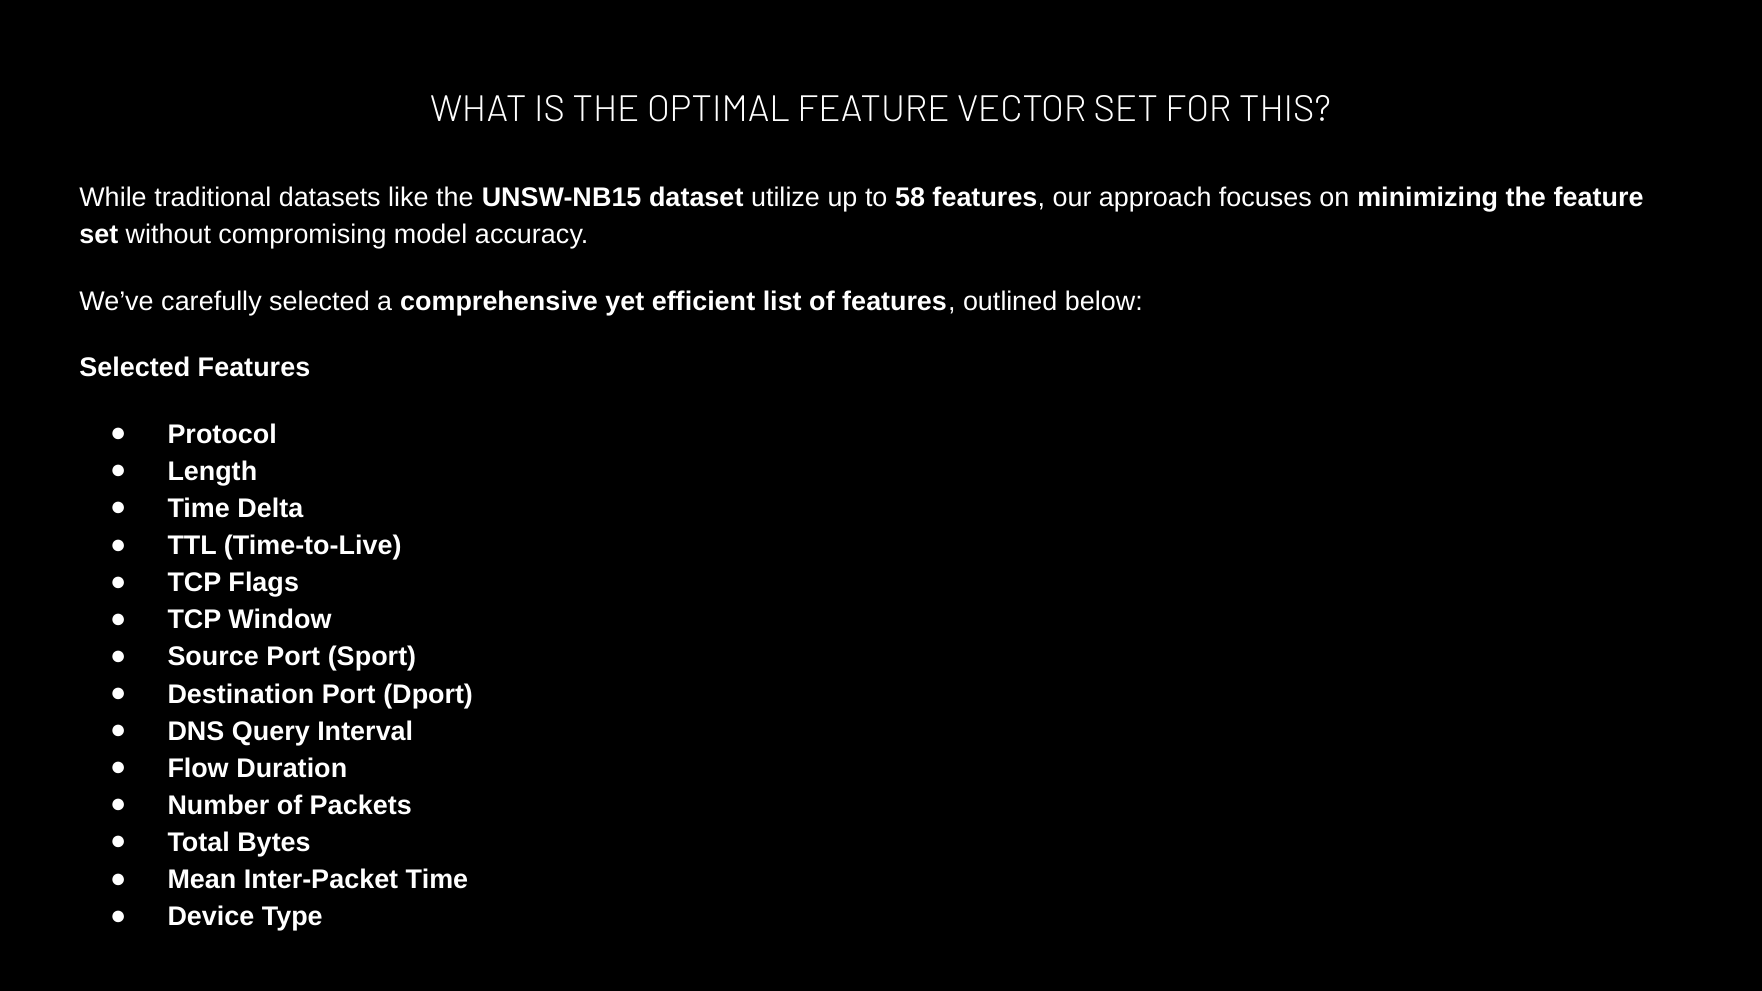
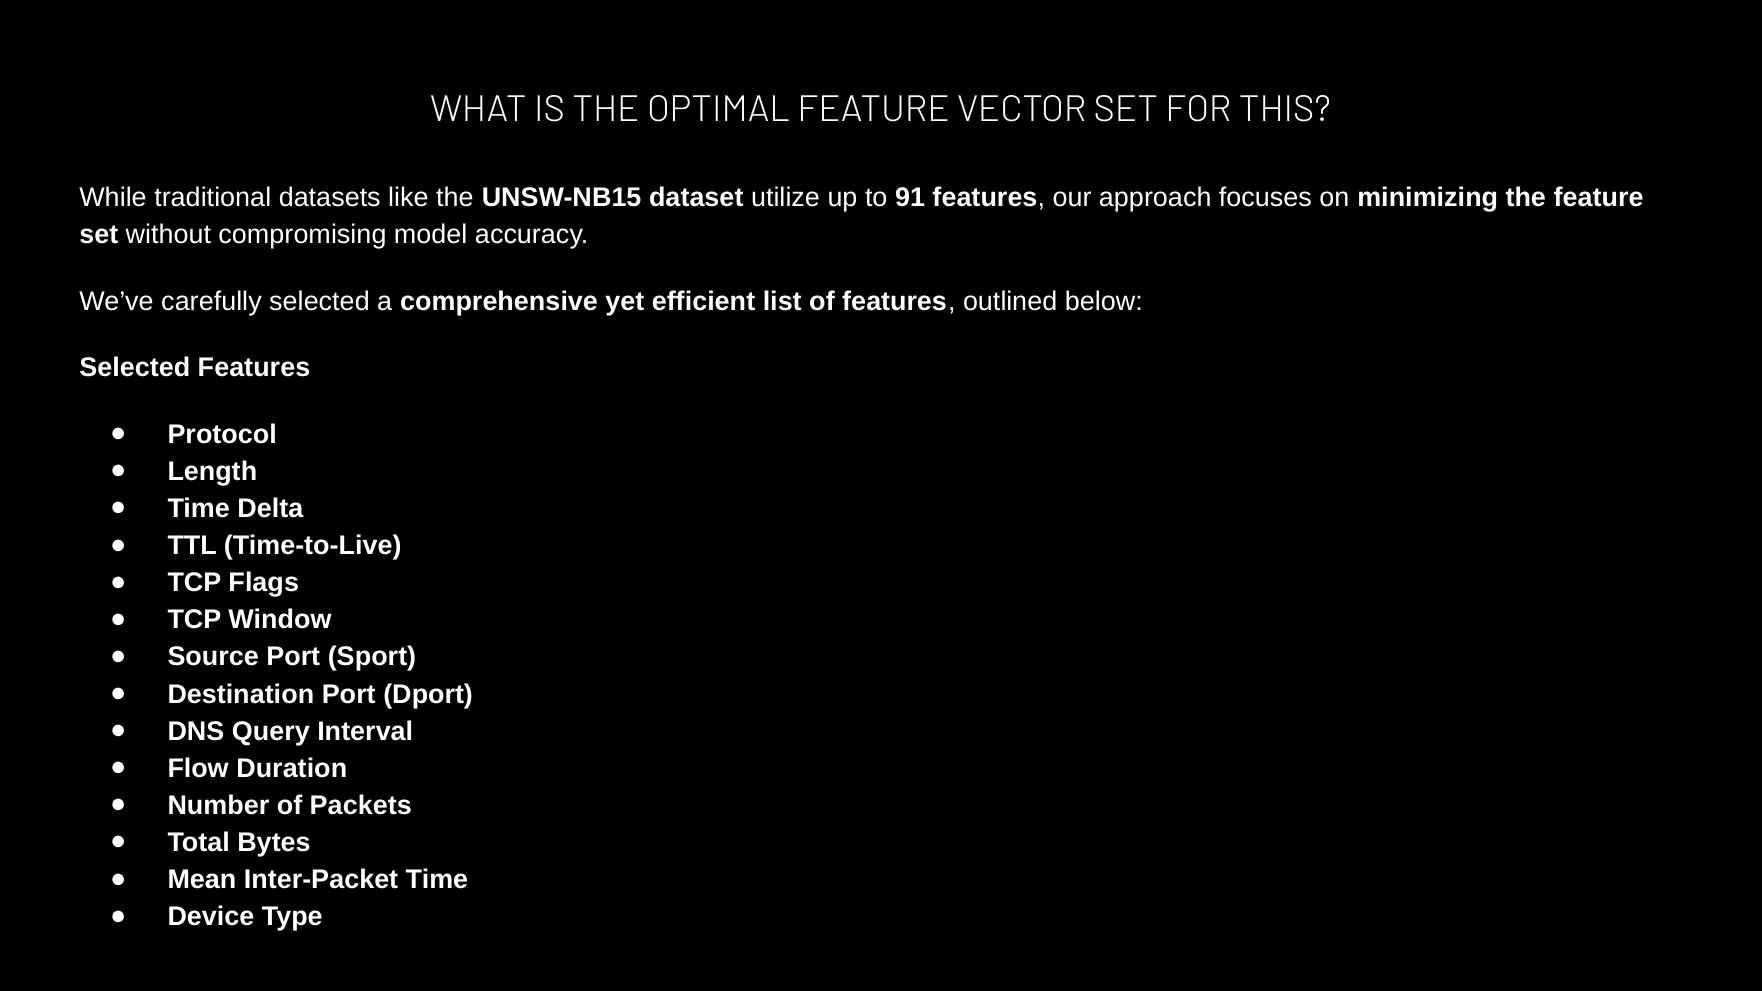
58: 58 -> 91 (910, 198)
